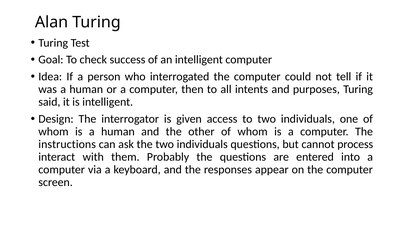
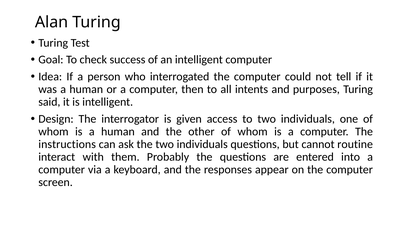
process: process -> routine (355, 144)
